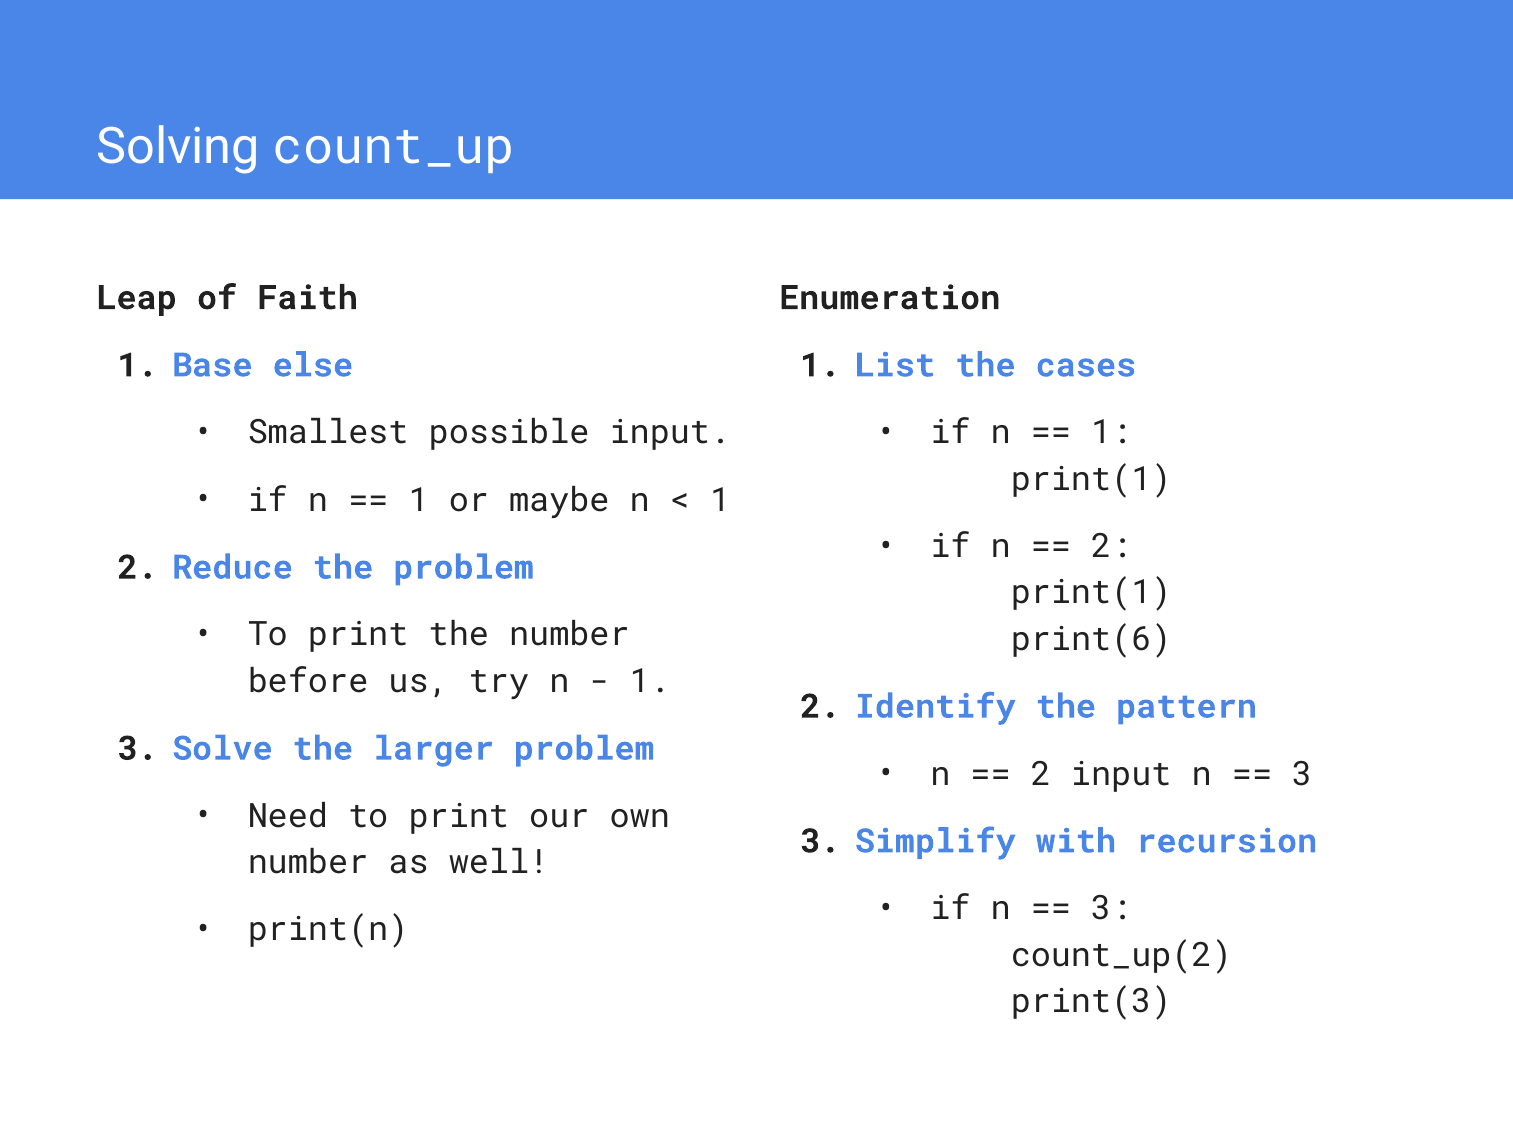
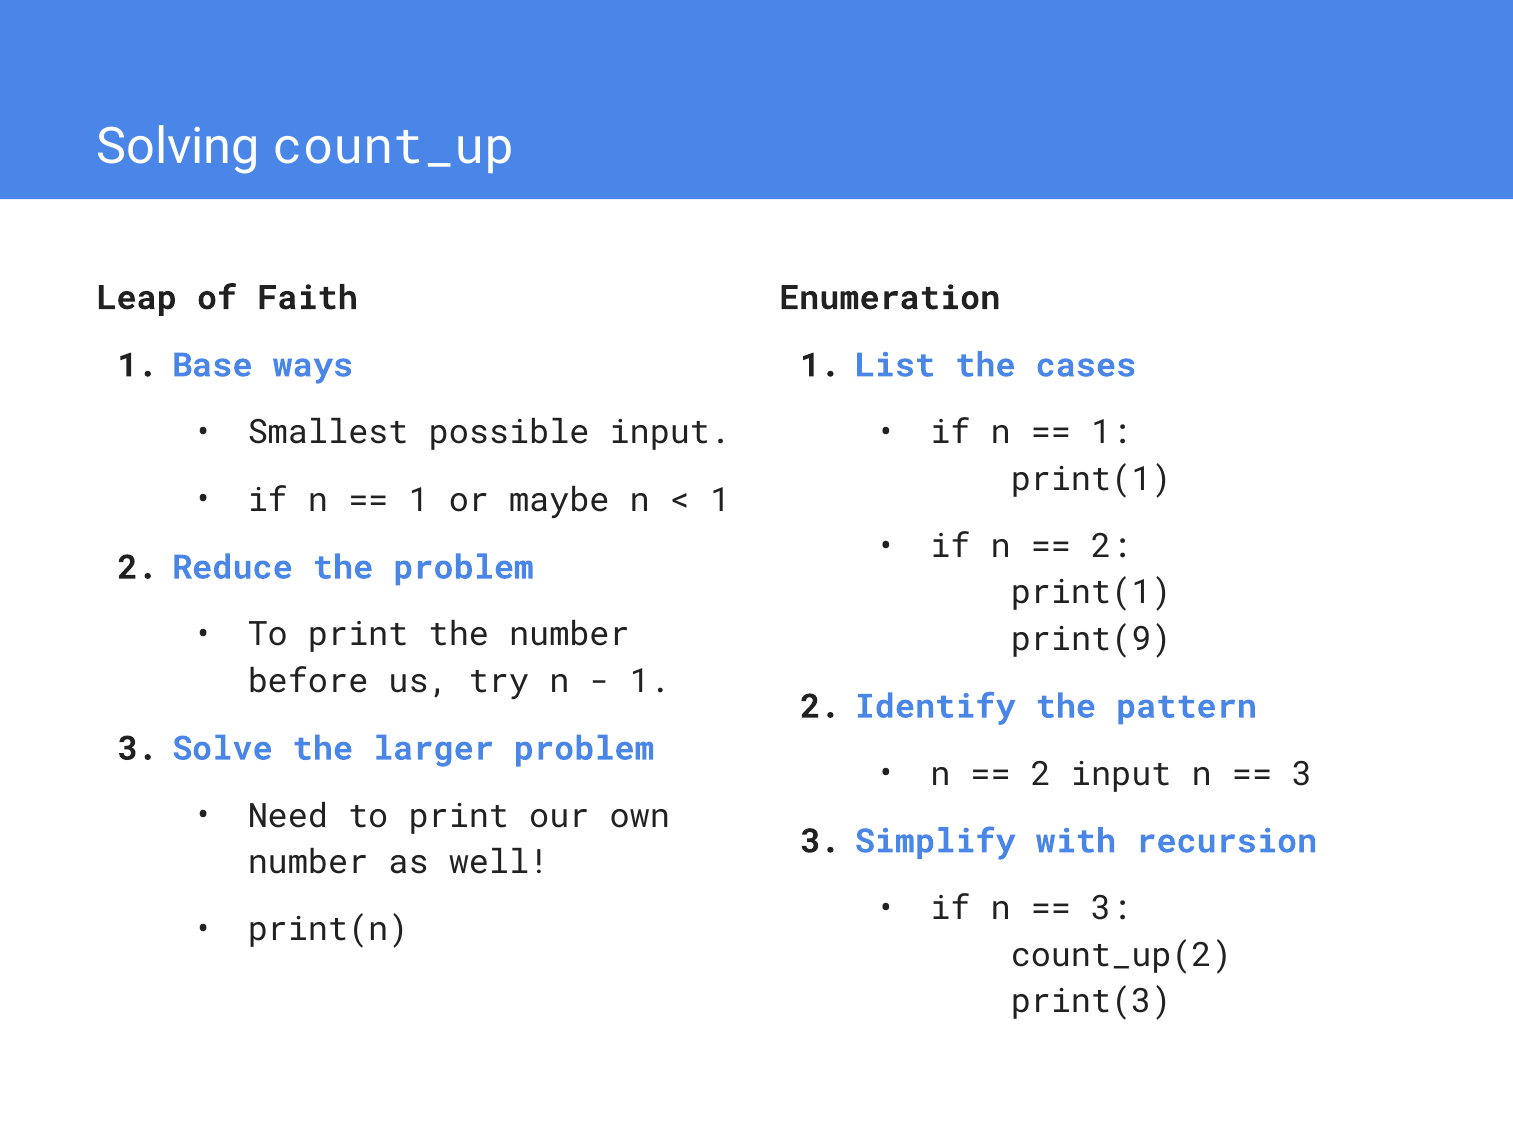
else: else -> ways (313, 365)
print(6: print(6 -> print(9 (1091, 639)
